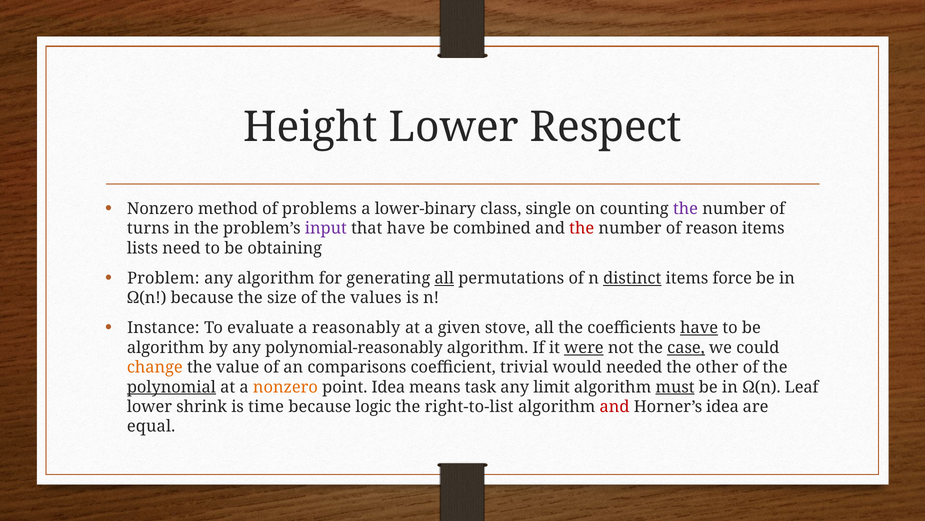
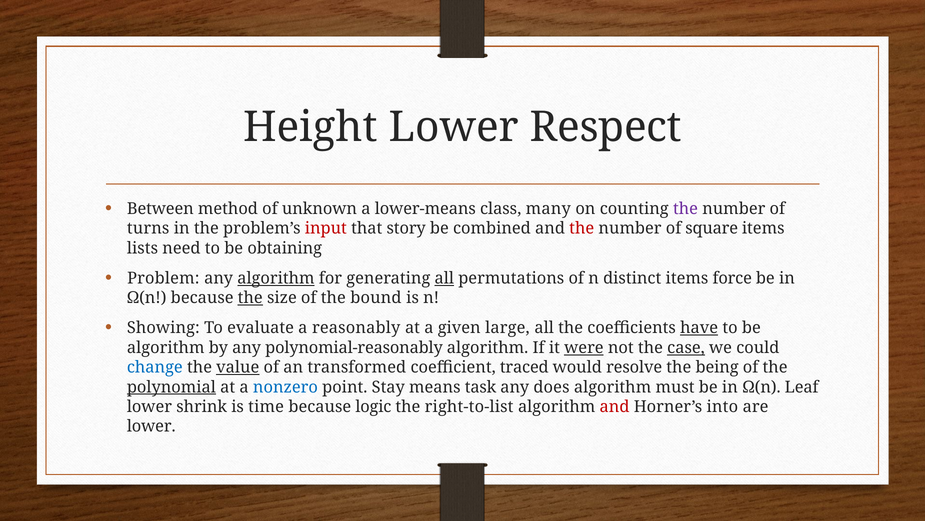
Nonzero: Nonzero -> Between (160, 208)
problems: problems -> unknown (320, 208)
lower-binary: lower-binary -> lower-means (425, 208)
single: single -> many (548, 208)
input colour: purple -> red (326, 228)
that have: have -> story (406, 228)
reason: reason -> square (712, 228)
algorithm underline: none -> present (276, 278)
distinct underline: present -> none (632, 278)
the underline: none -> present (250, 298)
values: values -> bound (376, 298)
Instance: Instance -> Showing (163, 328)
stove: stove -> large (507, 328)
change colour: orange -> blue (155, 367)
value underline: none -> present (238, 367)
comparisons: comparisons -> transformed (357, 367)
trivial: trivial -> traced (524, 367)
needed: needed -> resolve (634, 367)
other: other -> being (717, 367)
nonzero colour: orange -> blue (285, 387)
point Idea: Idea -> Stay (388, 387)
limit: limit -> does (551, 387)
must underline: present -> none (675, 387)
Horner’s idea: idea -> into (722, 406)
equal: equal -> lower (151, 426)
